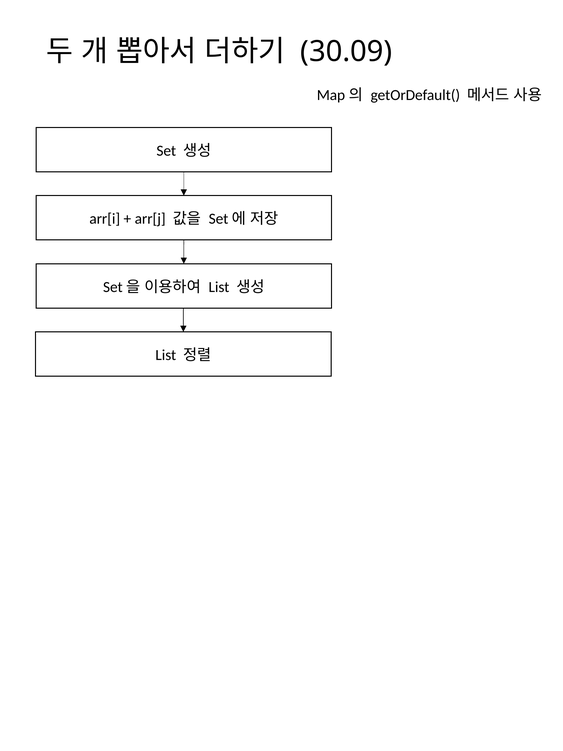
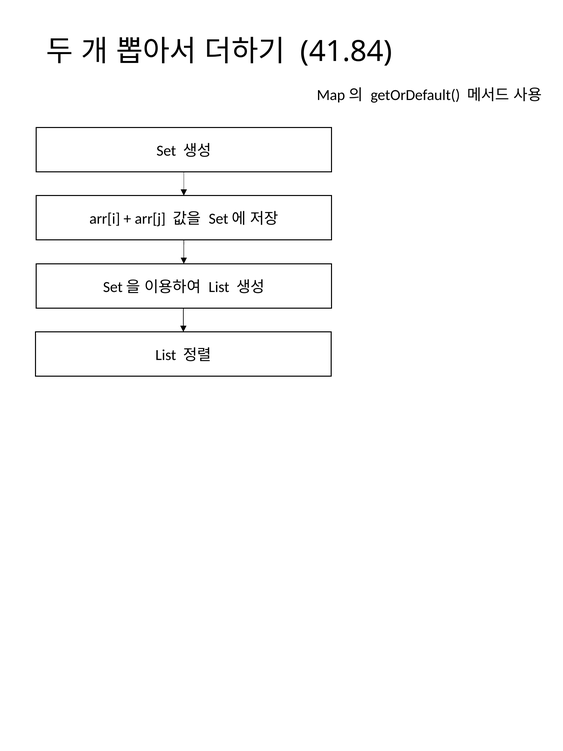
30.09: 30.09 -> 41.84 (346, 51)
